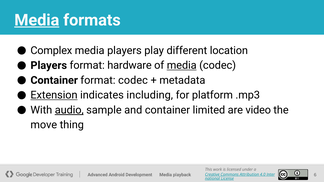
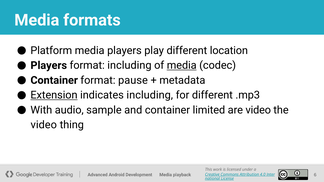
Media underline: present -> none (37, 20)
Complex: Complex -> Platform (51, 51)
format hardware: hardware -> including (129, 65)
format codec: codec -> pause (133, 80)
for platform: platform -> different (212, 95)
audio underline: present -> none (69, 110)
move: move -> video (44, 125)
